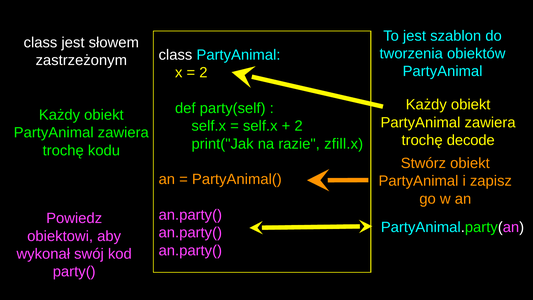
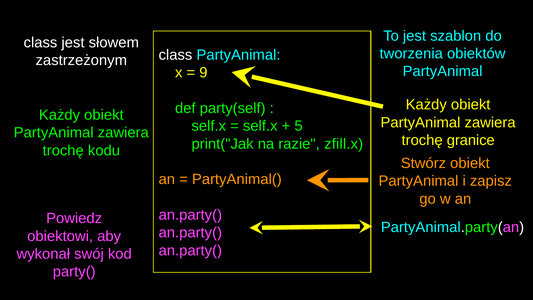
2: 2 -> 9 (203, 73)
2: 2 -> 5 (299, 126)
decode: decode -> granice (471, 140)
